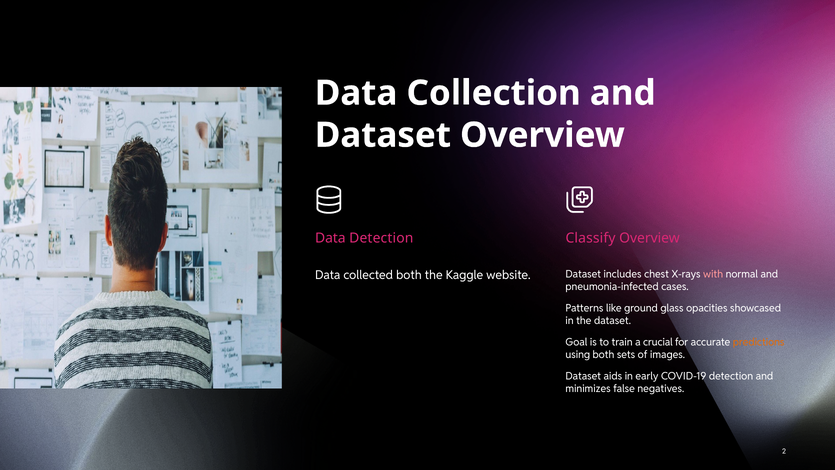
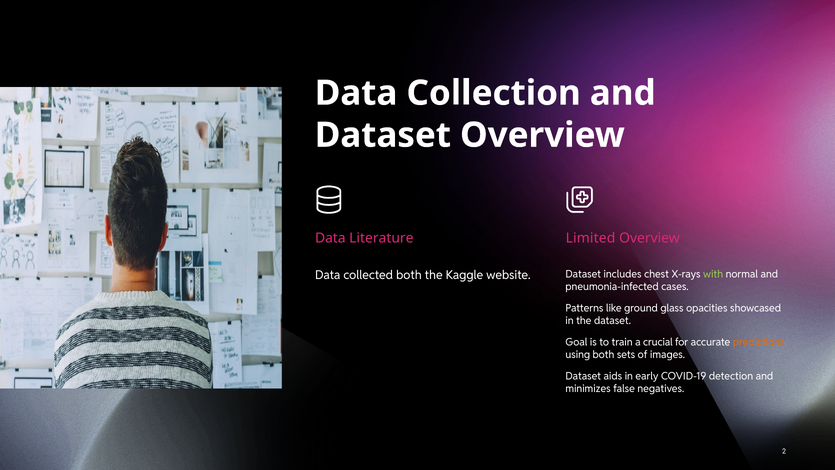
Data Detection: Detection -> Literature (381, 238)
Classify: Classify -> Limited (591, 238)
with colour: pink -> light green (713, 274)
